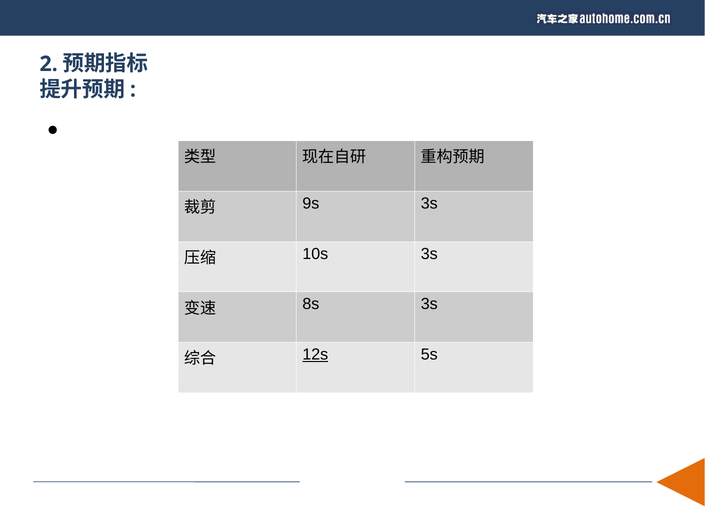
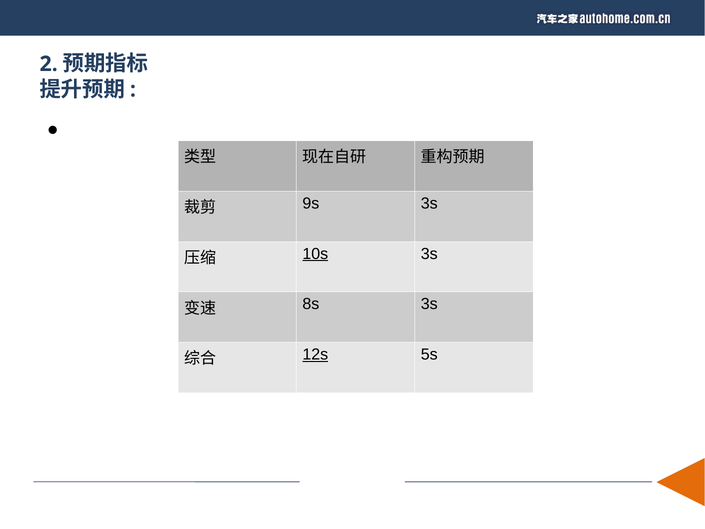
10s underline: none -> present (315, 254)
